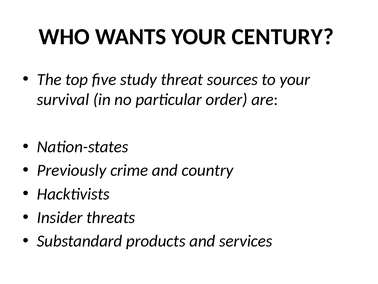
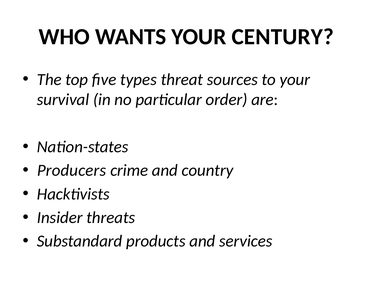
study: study -> types (138, 79)
Previously: Previously -> Producers (72, 170)
